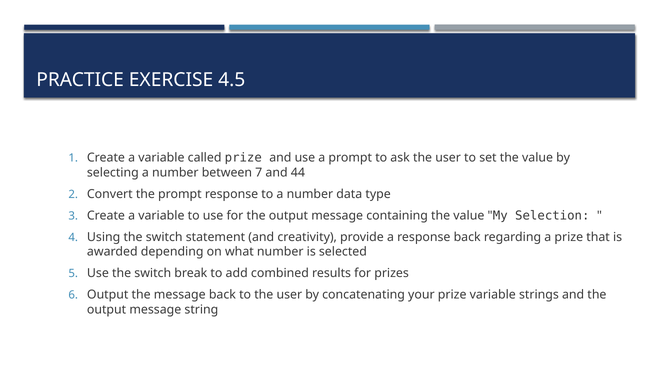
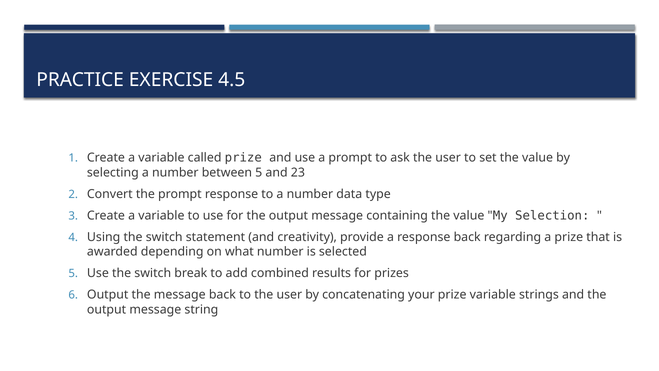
between 7: 7 -> 5 (259, 173)
44: 44 -> 23 (298, 173)
